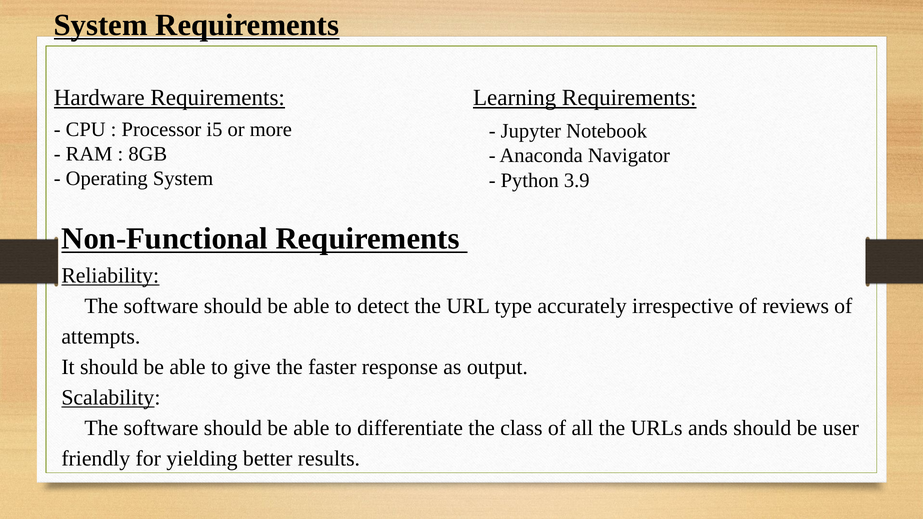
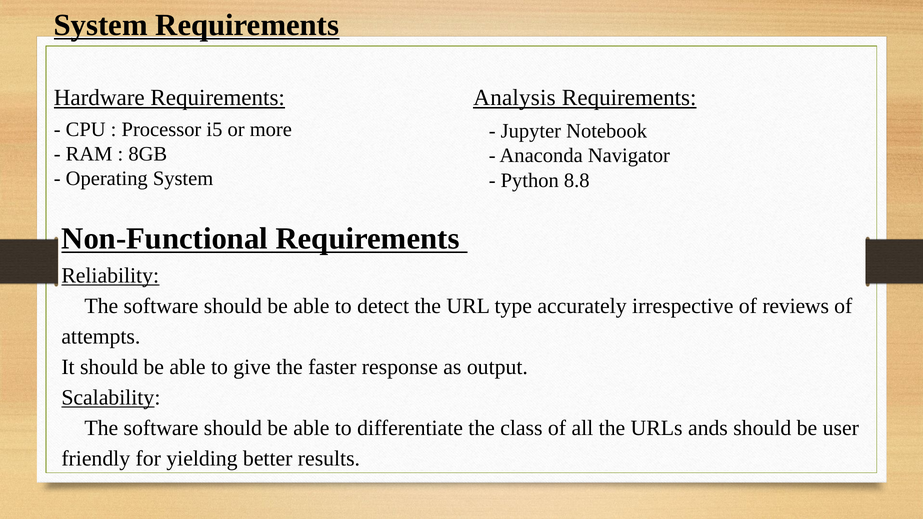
Learning: Learning -> Analysis (515, 98)
3.9: 3.9 -> 8.8 (577, 180)
